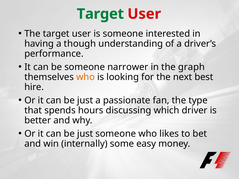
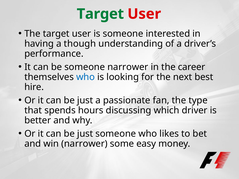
graph: graph -> career (192, 67)
who colour: orange -> blue (86, 77)
win internally: internally -> narrower (84, 144)
